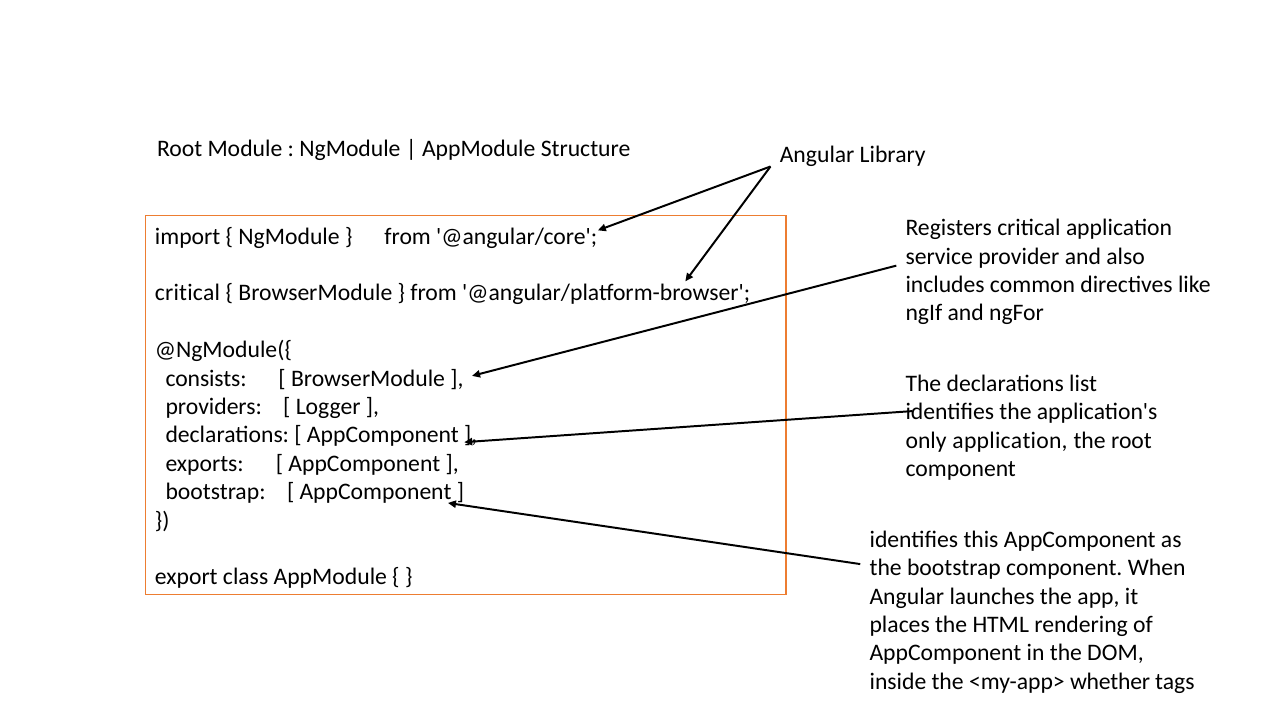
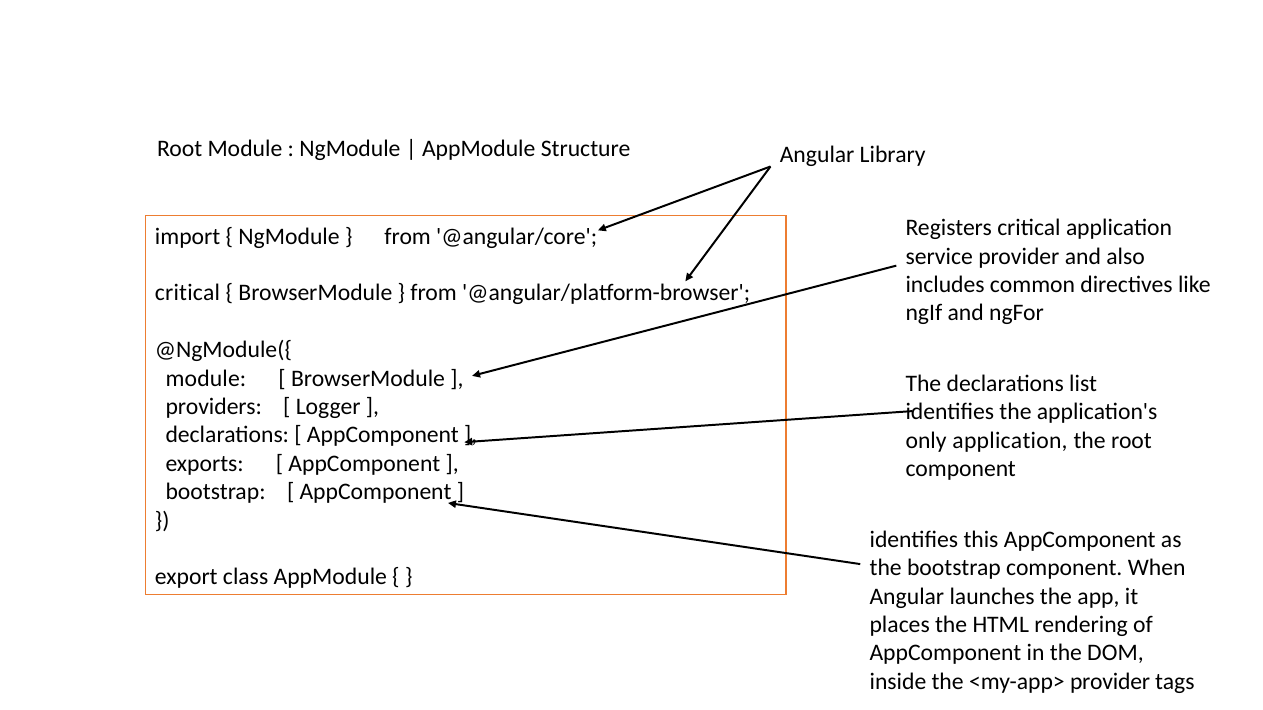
consists: consists -> module (206, 379)
<my-app> whether: whether -> provider (1110, 682)
